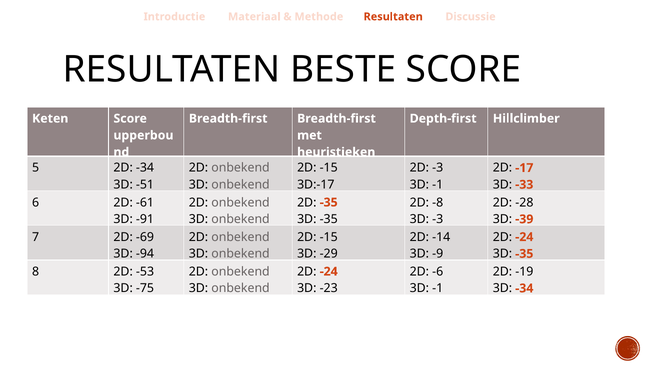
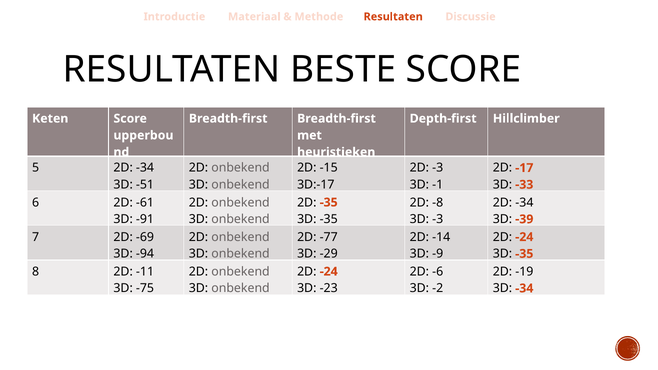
-28: -28 -> -34 (524, 202)
-15: -15 -> -77 (329, 237)
-53: -53 -> -11 (145, 272)
-1: -1 -> -2 (438, 288)
